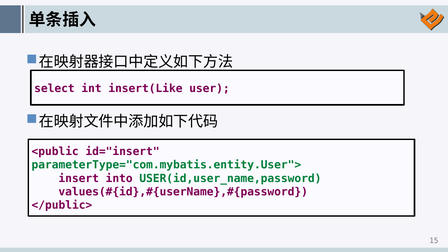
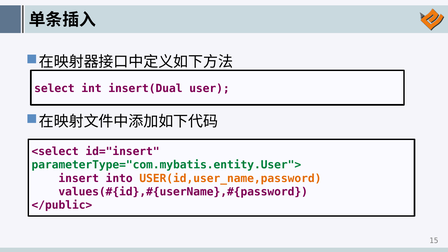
insert(Like: insert(Like -> insert(Dual (145, 88)
<public: <public -> <select (55, 151)
USER(id,user_name,password colour: green -> orange (230, 178)
